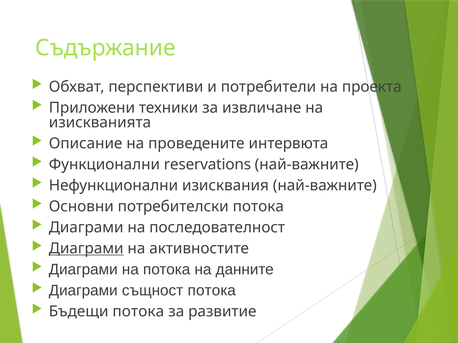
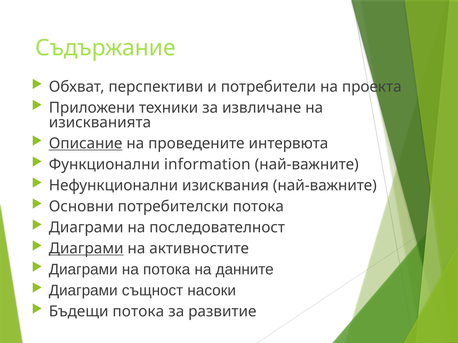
Описание underline: none -> present (86, 144)
reservations: reservations -> information (207, 165)
същност потока: потока -> насоки (212, 291)
